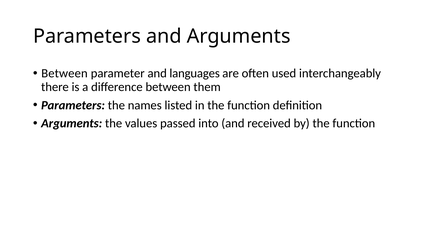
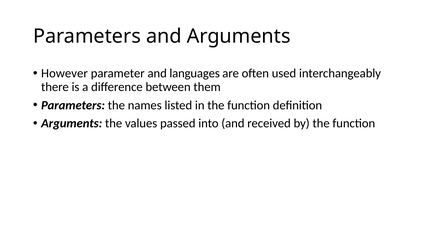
Between: Between -> However (64, 73)
